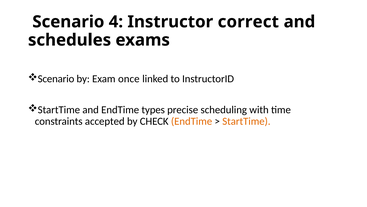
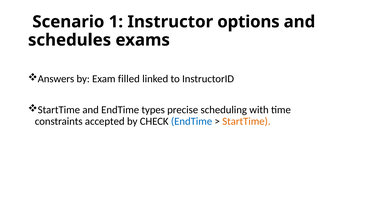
4: 4 -> 1 (116, 22)
correct: correct -> options (248, 22)
Scenario: Scenario -> Answers (56, 79)
once: once -> filled (129, 79)
EndTime colour: orange -> blue (192, 121)
